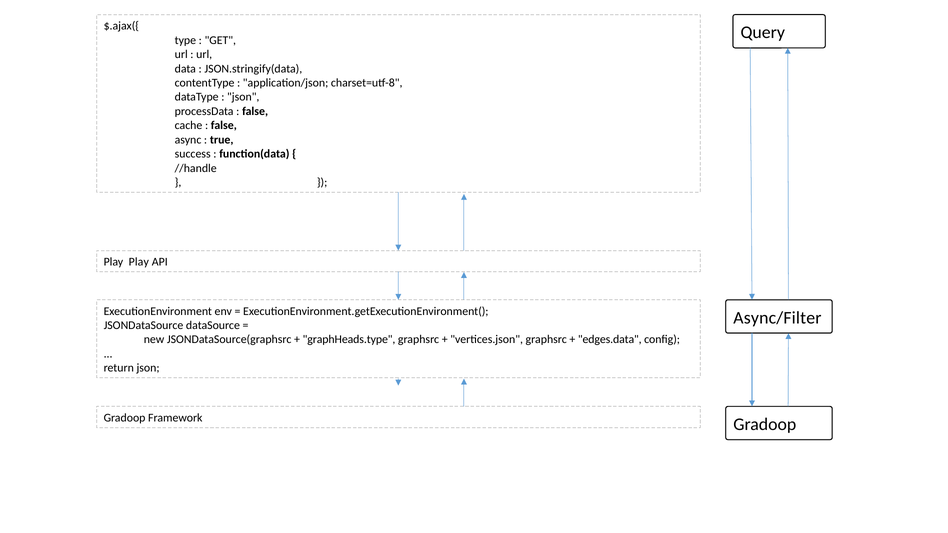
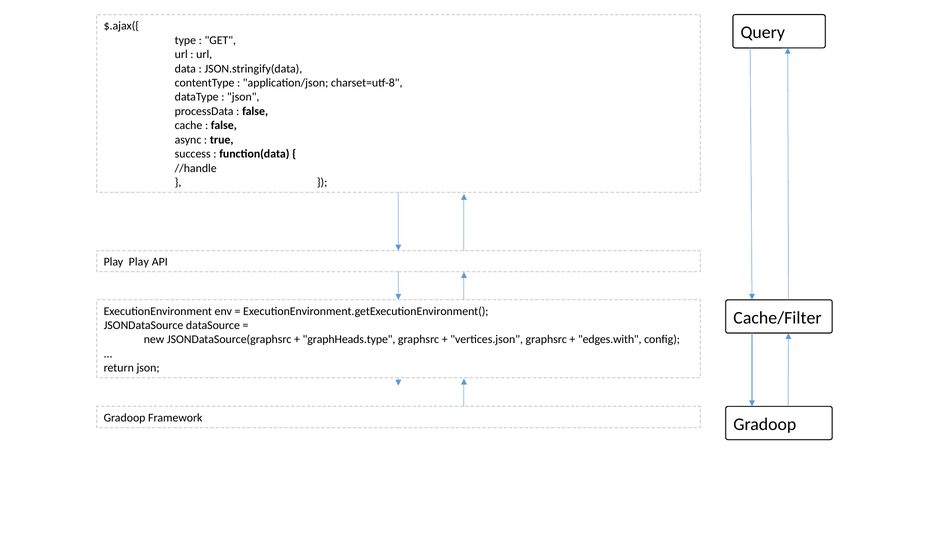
Async/Filter: Async/Filter -> Cache/Filter (778, 318)
edges.data: edges.data -> edges.with (610, 340)
